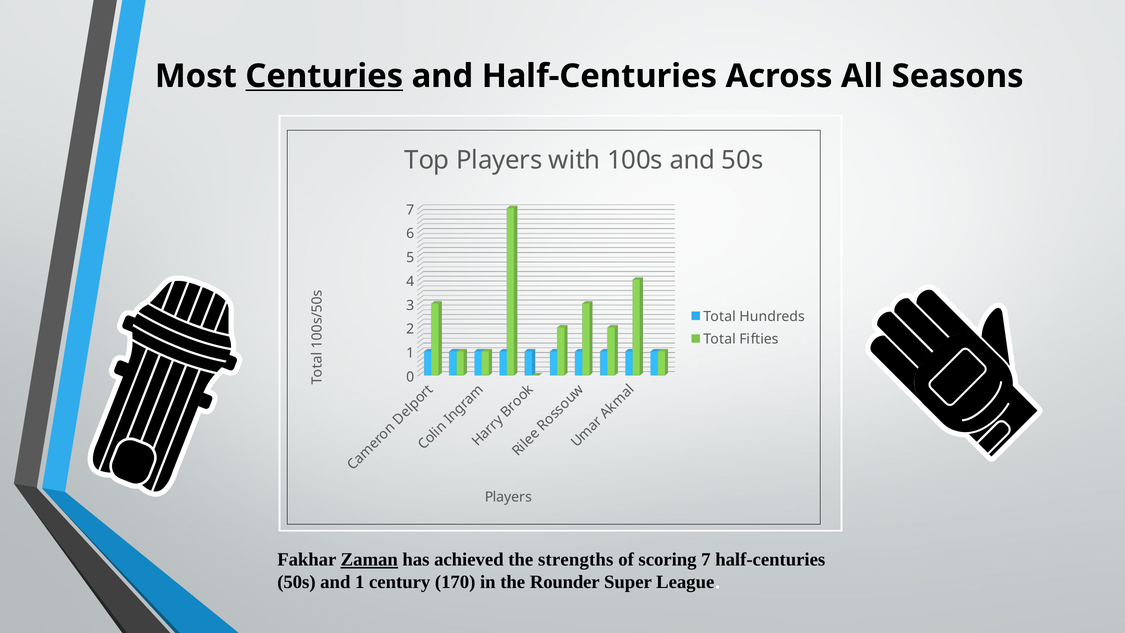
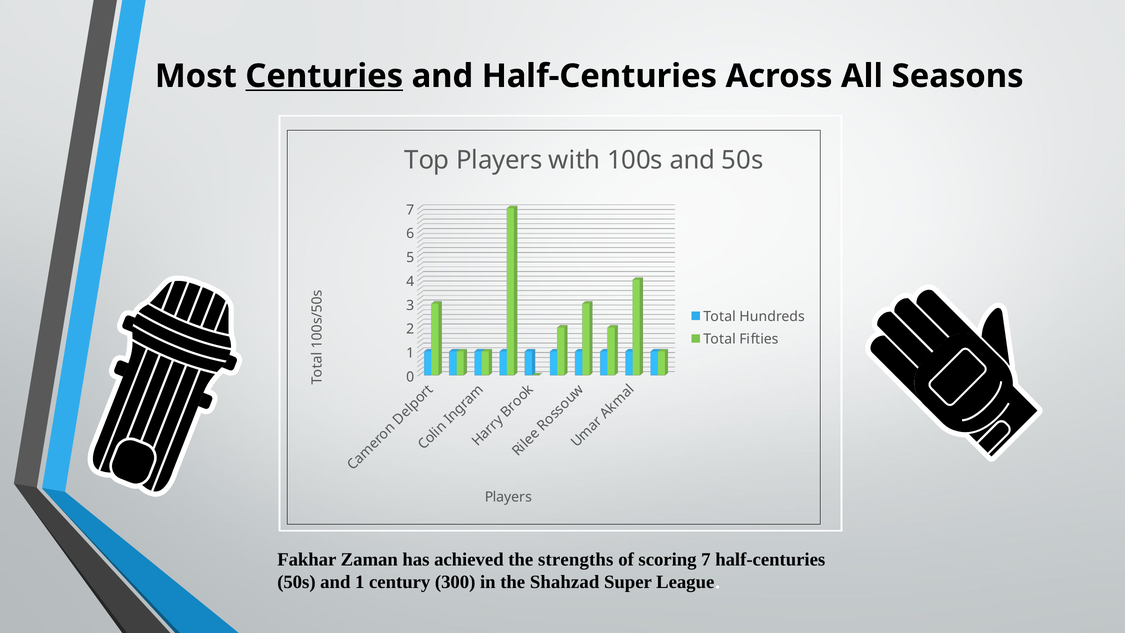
Zaman underline: present -> none (369, 559)
170: 170 -> 300 (455, 582)
Rounder: Rounder -> Shahzad (565, 582)
